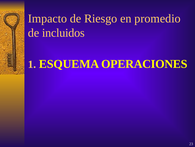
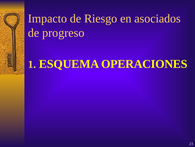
promedio: promedio -> asociados (158, 18)
incluidos: incluidos -> progreso (63, 33)
